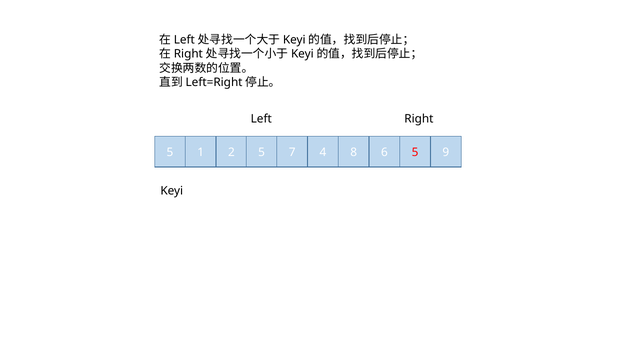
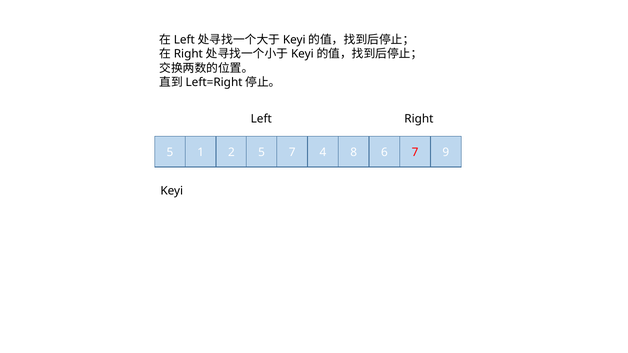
6 5: 5 -> 7 (415, 153)
